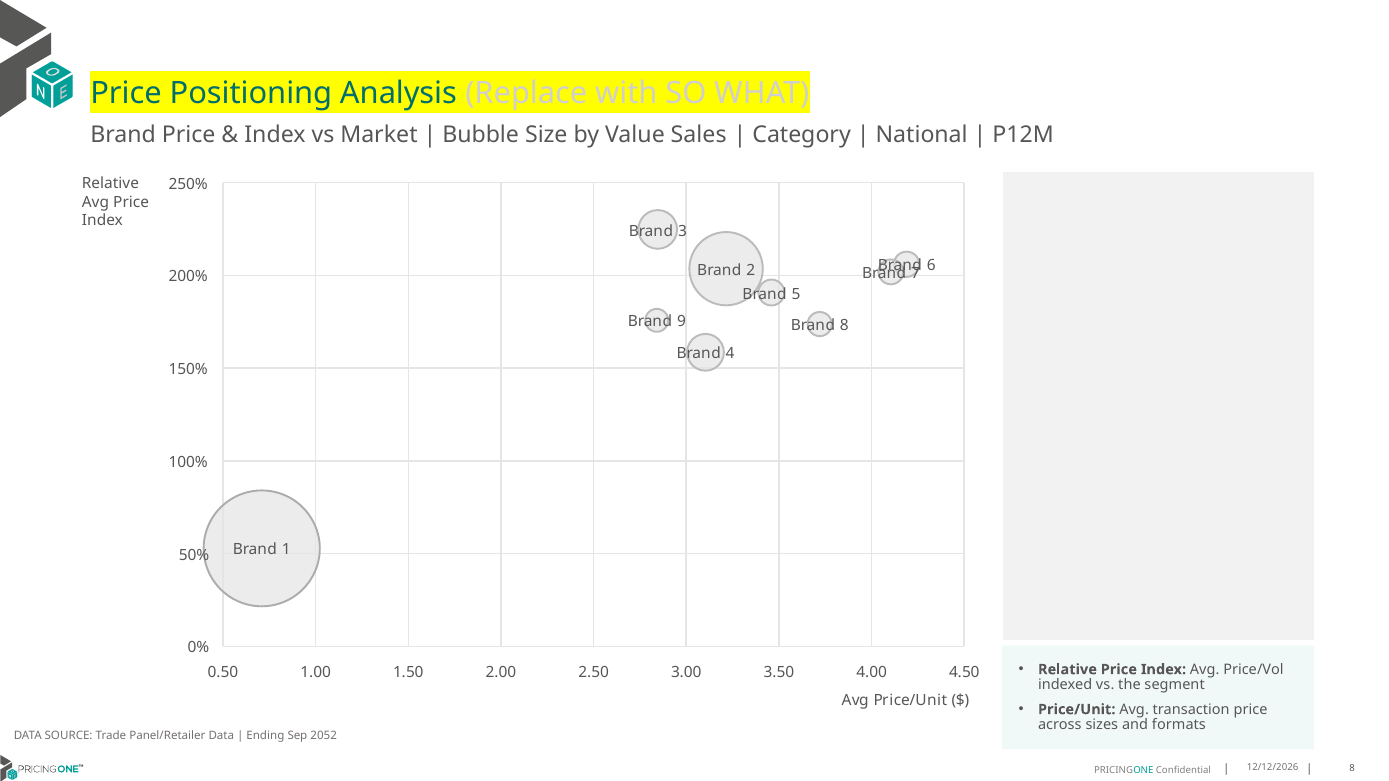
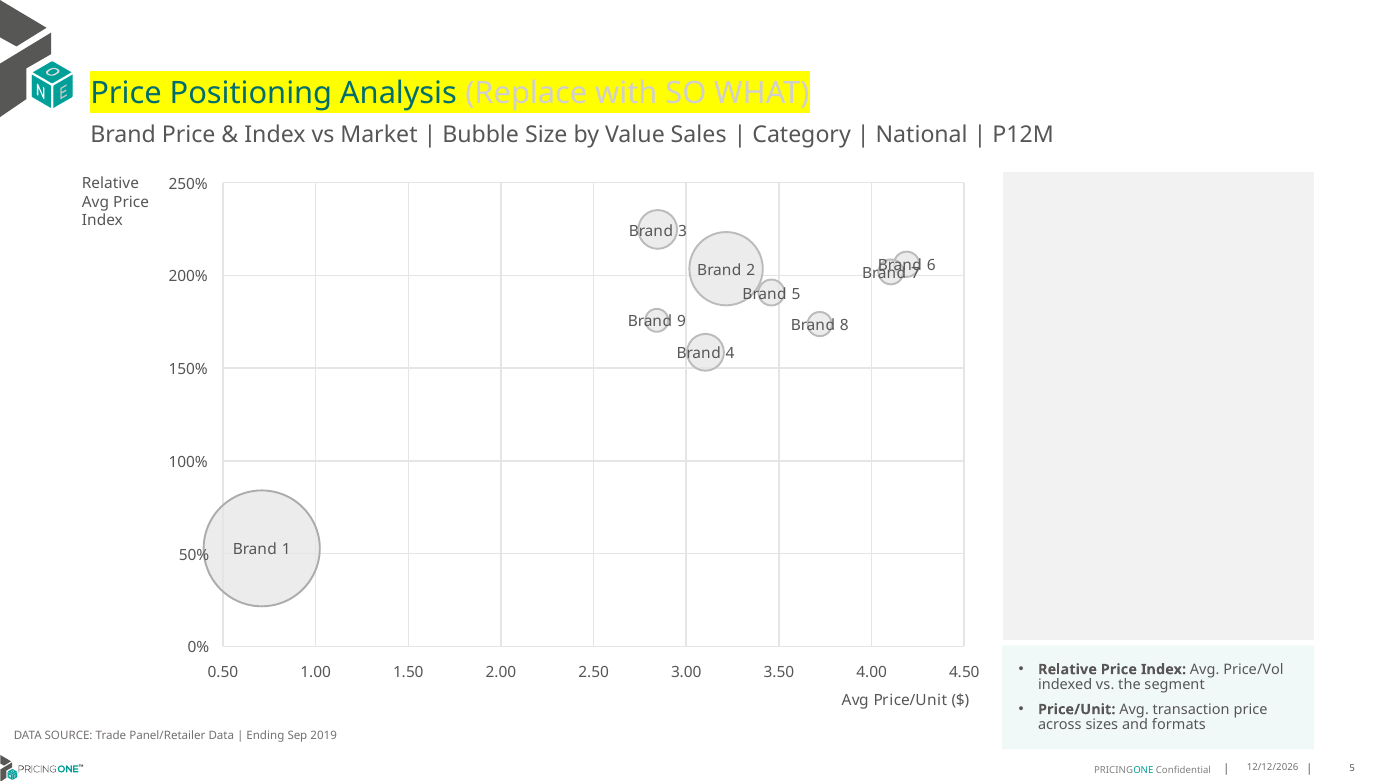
2052: 2052 -> 2019 (324, 736)
8: 8 -> 5 (1352, 768)
